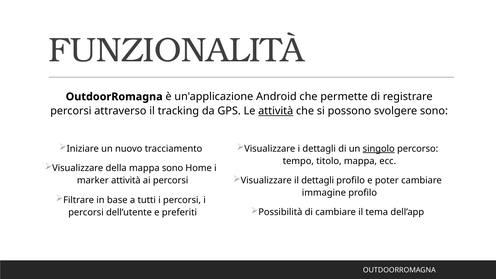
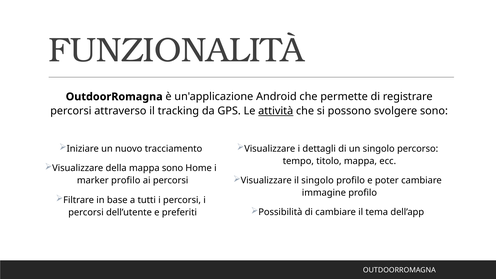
singolo underline: present -> none (379, 149)
il dettagli: dettagli -> singolo (318, 180)
marker attività: attività -> profilo (126, 180)
